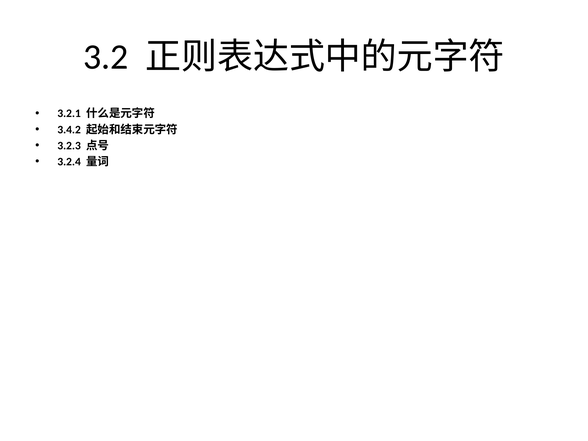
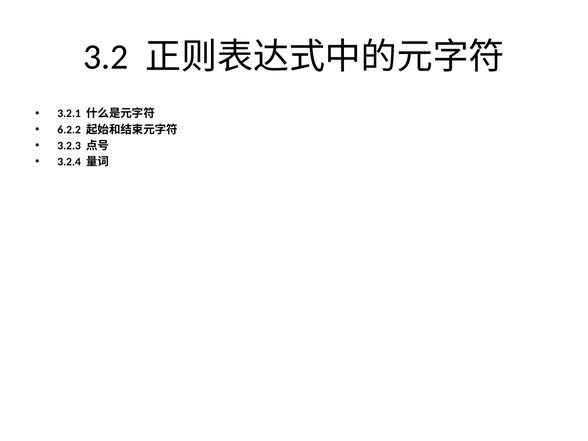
3.4.2: 3.4.2 -> 6.2.2 (69, 130)
